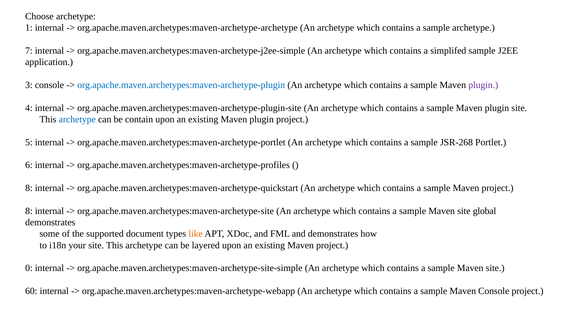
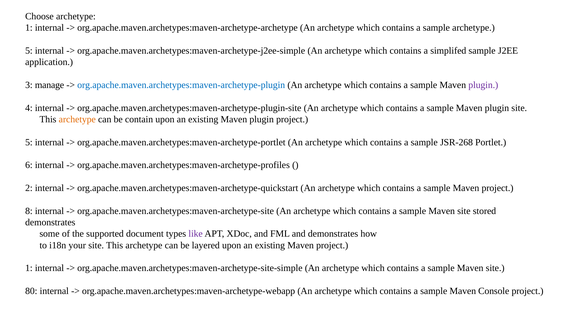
7: 7 -> 5 (29, 51)
3 console: console -> manage (50, 85)
archetype colour: blue -> orange (77, 119)
8: 8 -> 2 (29, 188)
global: global -> stored (484, 211)
like colour: orange -> purple (196, 234)
0: 0 -> 1 (29, 268)
60: 60 -> 80 (31, 291)
